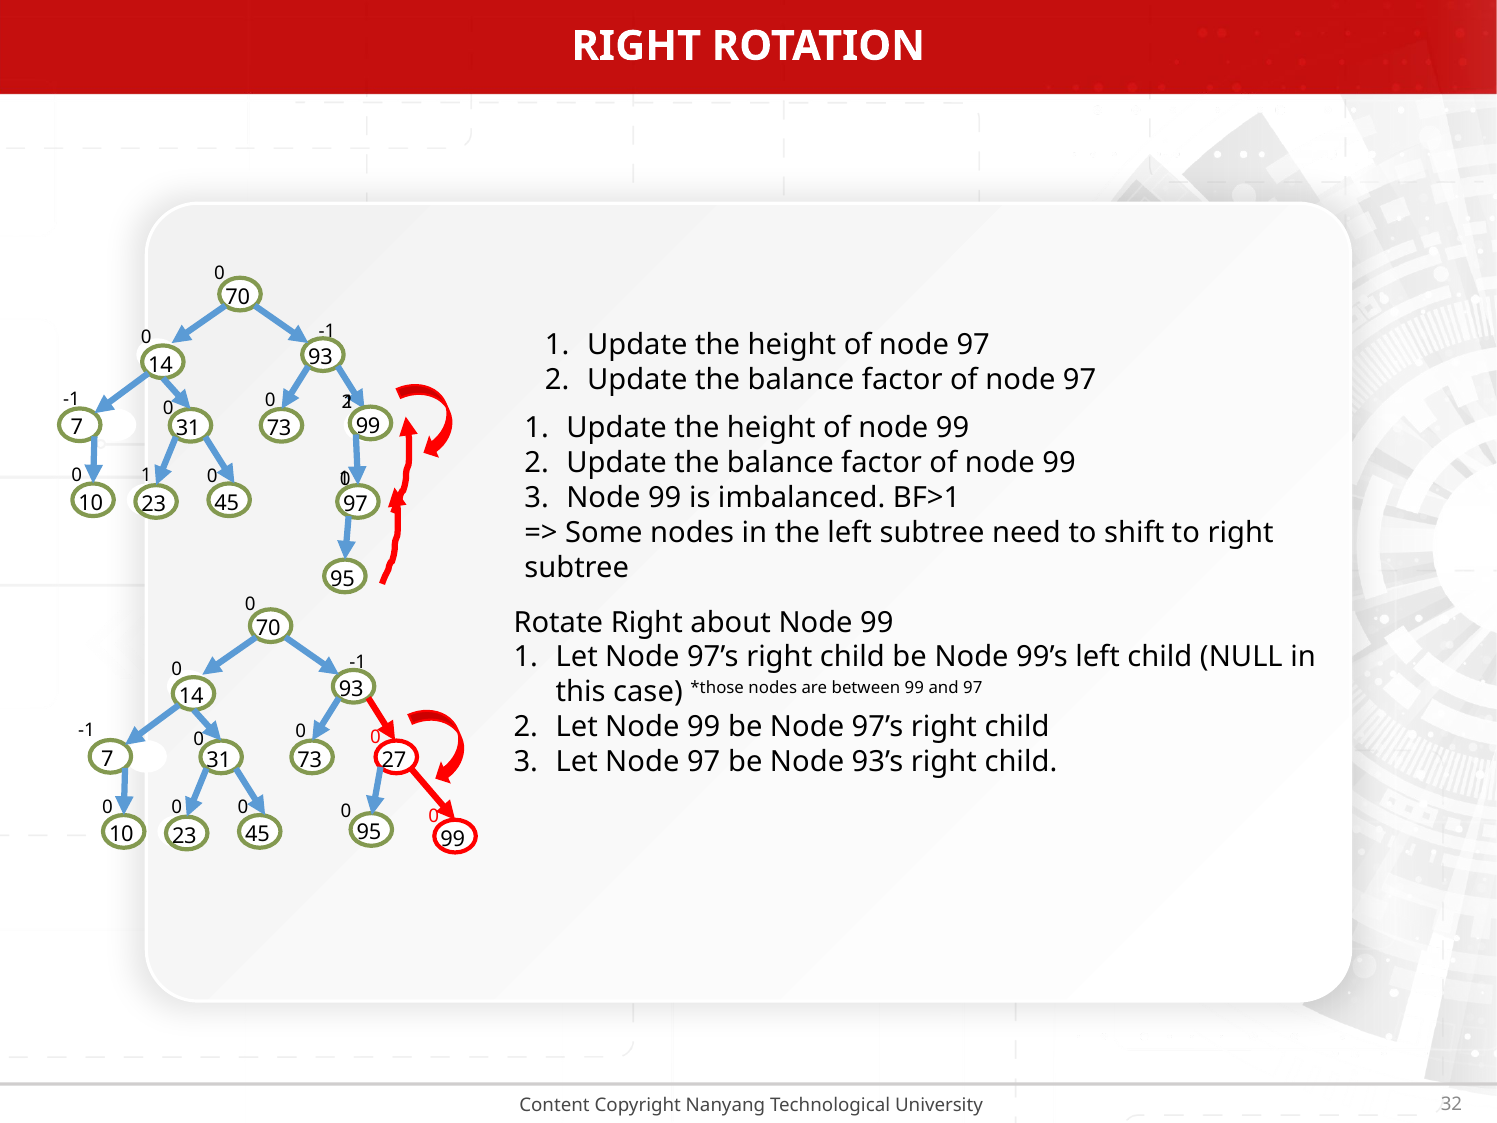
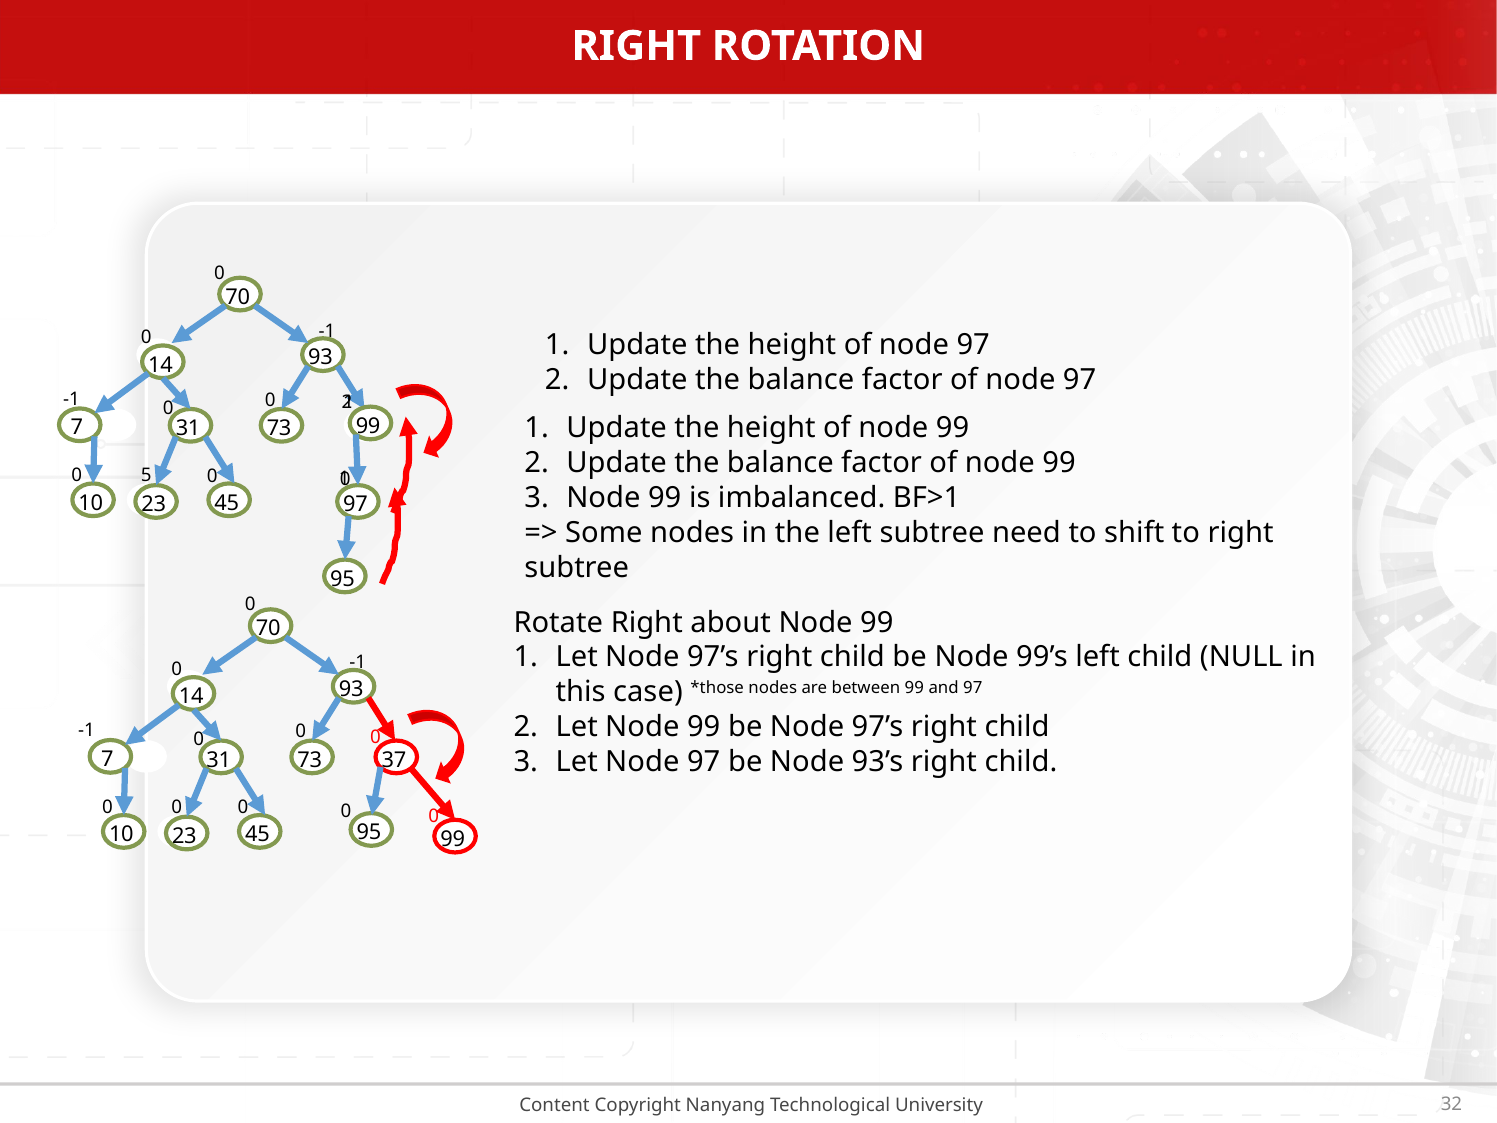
0 1: 1 -> 5 (146, 475)
27: 27 -> 37 (394, 760)
